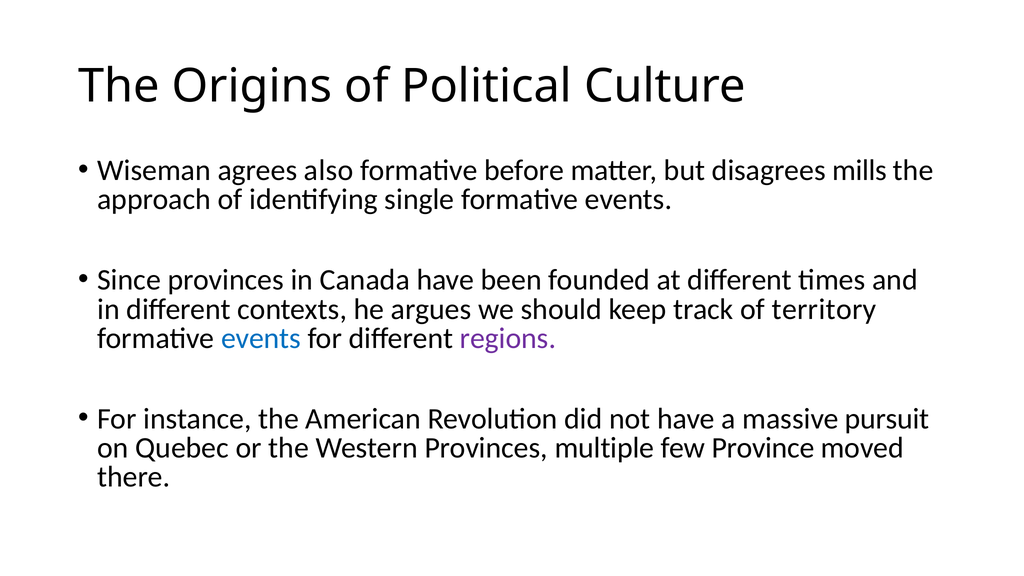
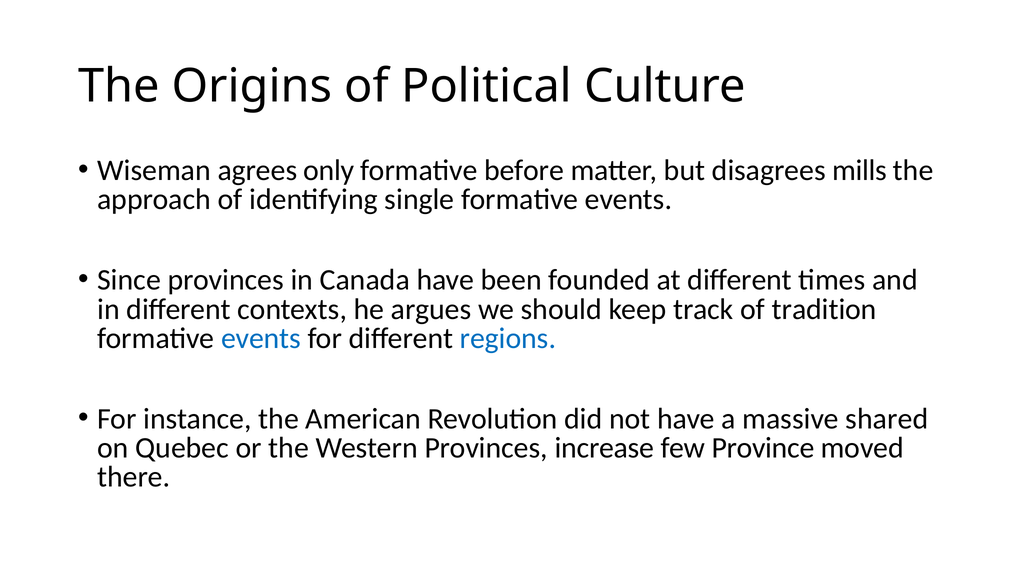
also: also -> only (329, 171)
territory: territory -> tradition (824, 309)
regions colour: purple -> blue (508, 338)
pursuit: pursuit -> shared (887, 419)
multiple: multiple -> increase (604, 448)
